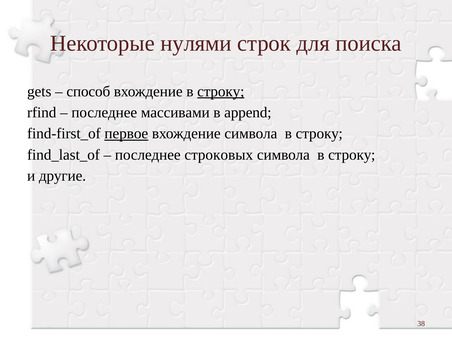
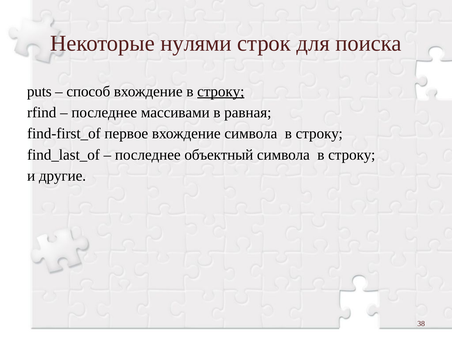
gets: gets -> puts (39, 91)
append: append -> равная (248, 113)
первое underline: present -> none (126, 134)
строковых: строковых -> объектный (219, 155)
